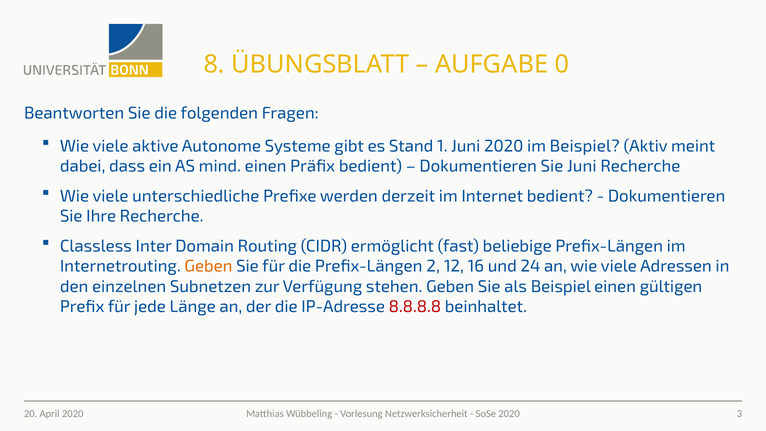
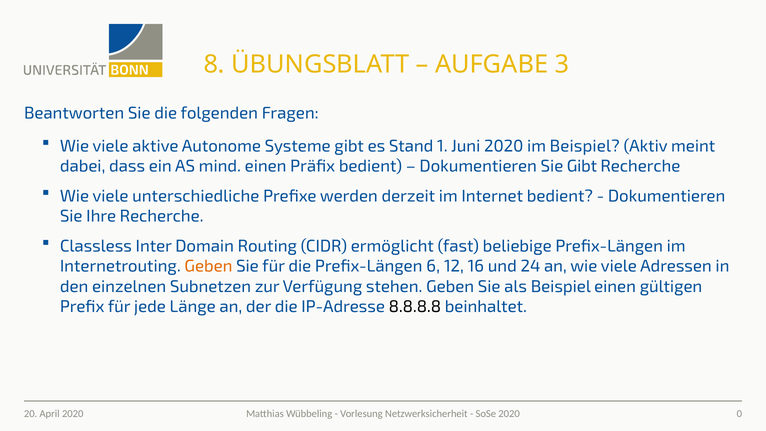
0: 0 -> 3 (562, 64)
Sie Juni: Juni -> Gibt (582, 166)
2: 2 -> 6 (433, 266)
8.8.8.8 colour: red -> black (415, 307)
3: 3 -> 0 (739, 414)
